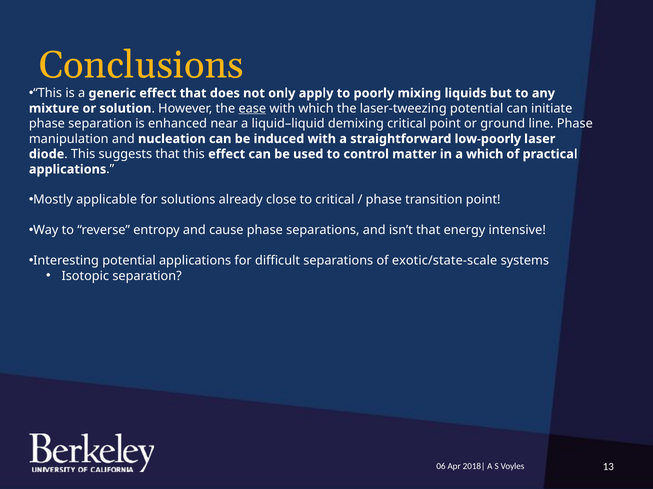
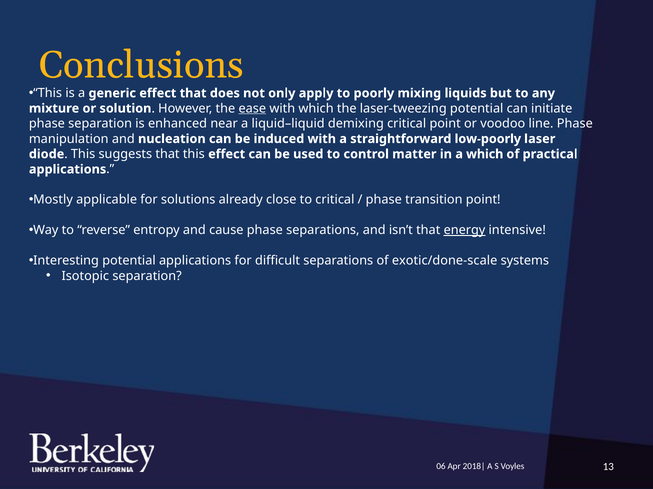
ground: ground -> voodoo (503, 124)
energy underline: none -> present (464, 231)
exotic/state-scale: exotic/state-scale -> exotic/done-scale (445, 261)
